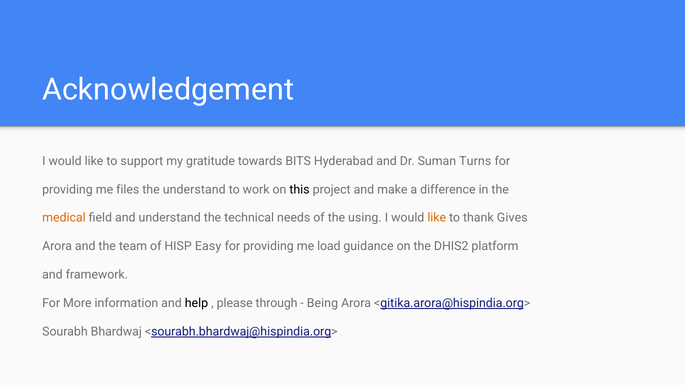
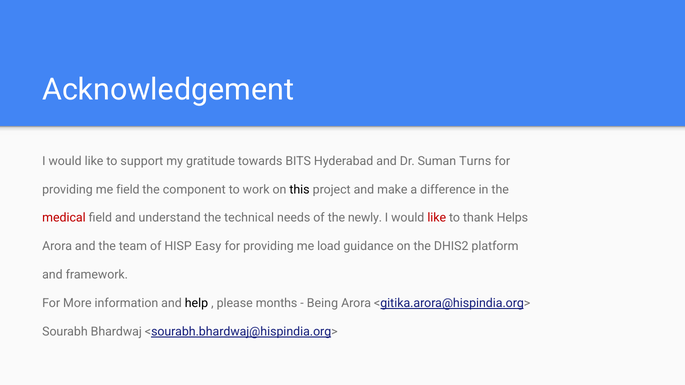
me files: files -> field (128, 190)
the understand: understand -> component (194, 190)
medical colour: orange -> red (64, 218)
using: using -> newly (365, 218)
like colour: orange -> red (437, 218)
Gives: Gives -> Helps (512, 218)
through: through -> months (277, 304)
